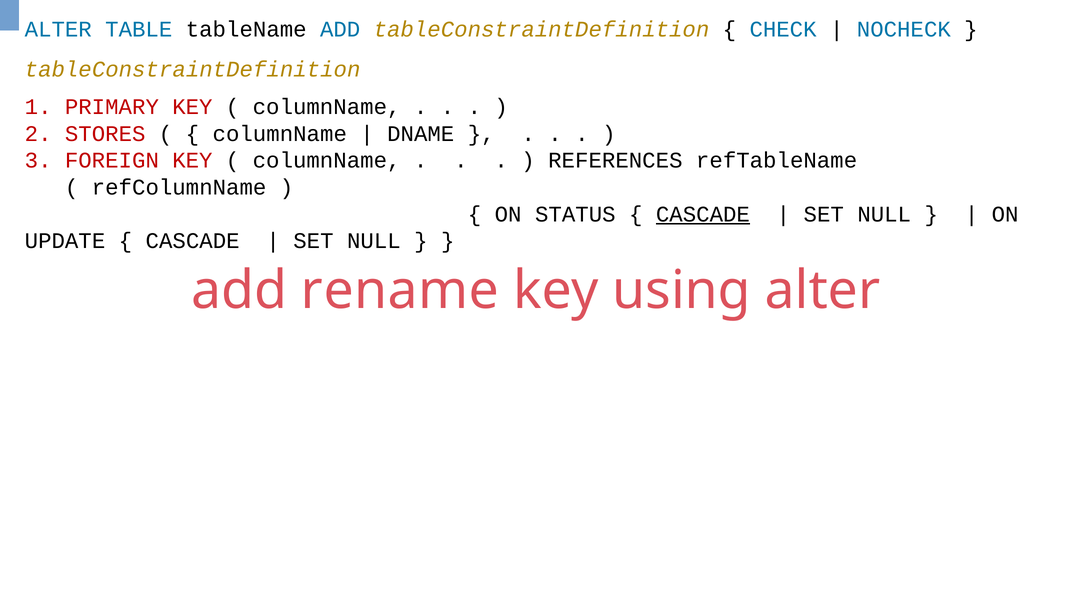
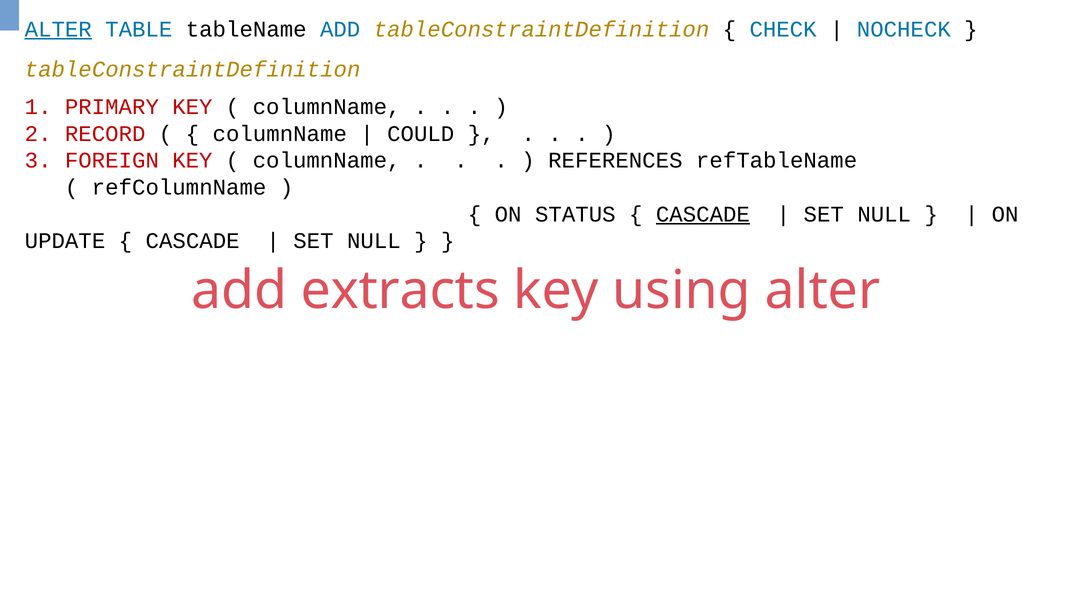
ALTER underline: none -> present (58, 29)
STORES: STORES -> RECORD (105, 134)
DNAME: DNAME -> COULD (421, 134)
rename: rename -> extracts (400, 291)
